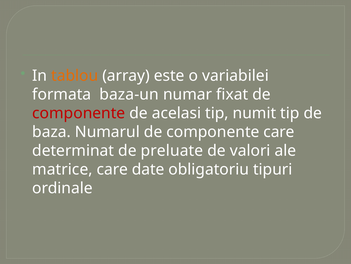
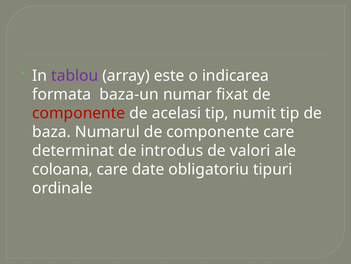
tablou colour: orange -> purple (75, 75)
variabilei: variabilei -> indicarea (235, 75)
preluate: preluate -> introdus (172, 150)
matrice: matrice -> coloana (62, 169)
